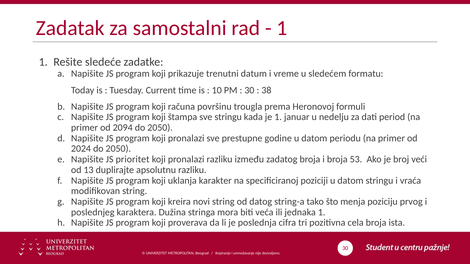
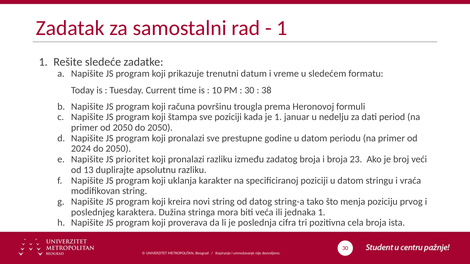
sve stringu: stringu -> poziciji (228, 117)
od 2094: 2094 -> 2050 (123, 128)
53: 53 -> 23 (356, 160)
